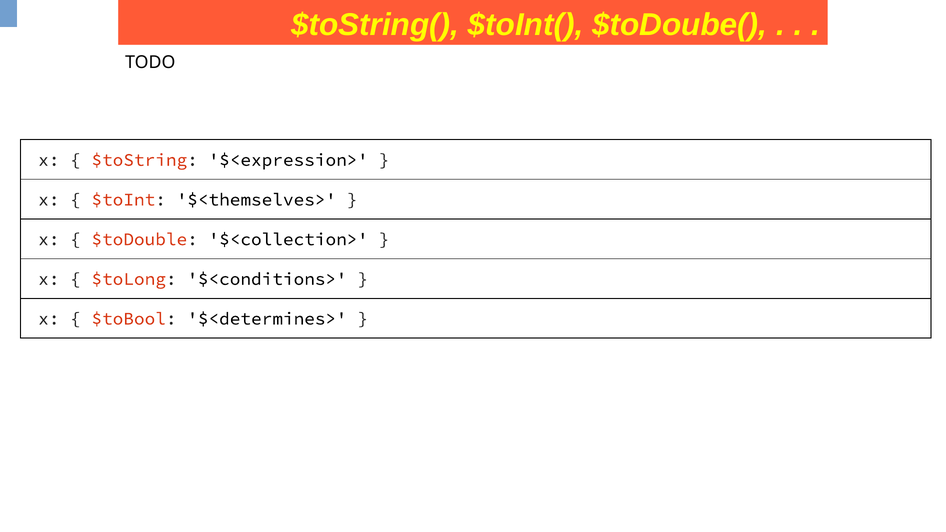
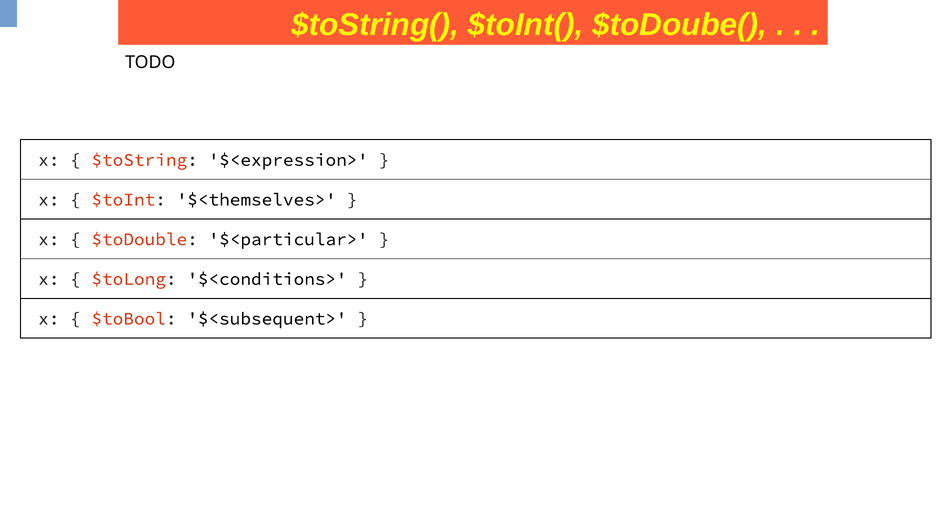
$<collection>: $<collection> -> $<particular> (288, 239)
$<determines>: $<determines> -> $<subsequent> (267, 319)
